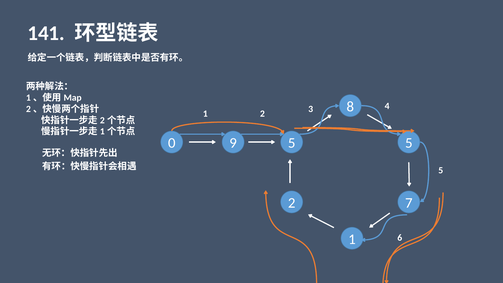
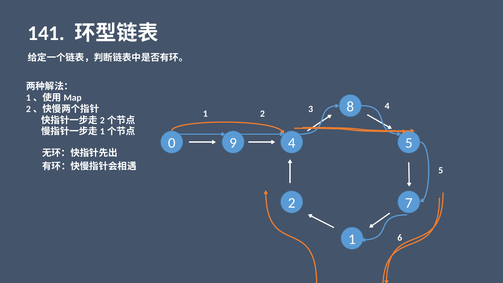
9 5: 5 -> 4 (292, 143)
